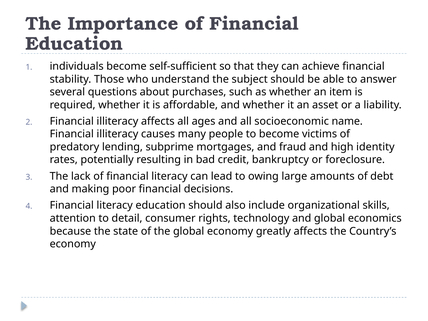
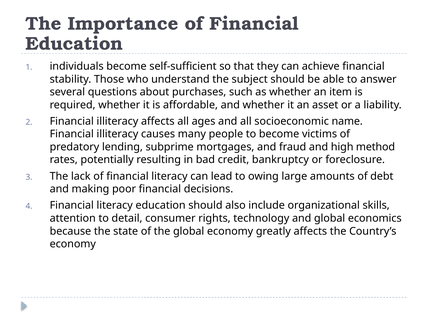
identity: identity -> method (375, 147)
